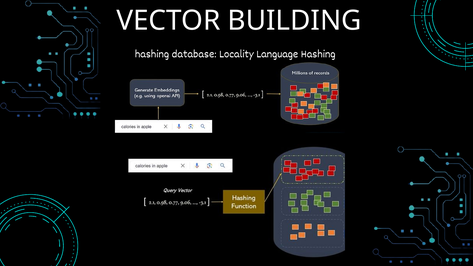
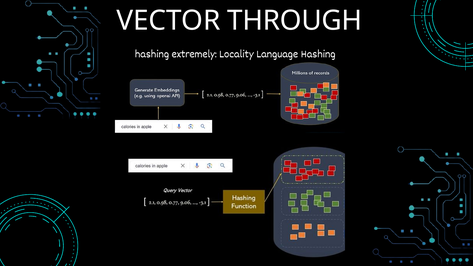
BUILDING: BUILDING -> THROUGH (295, 21)
database: database -> extremely (194, 54)
